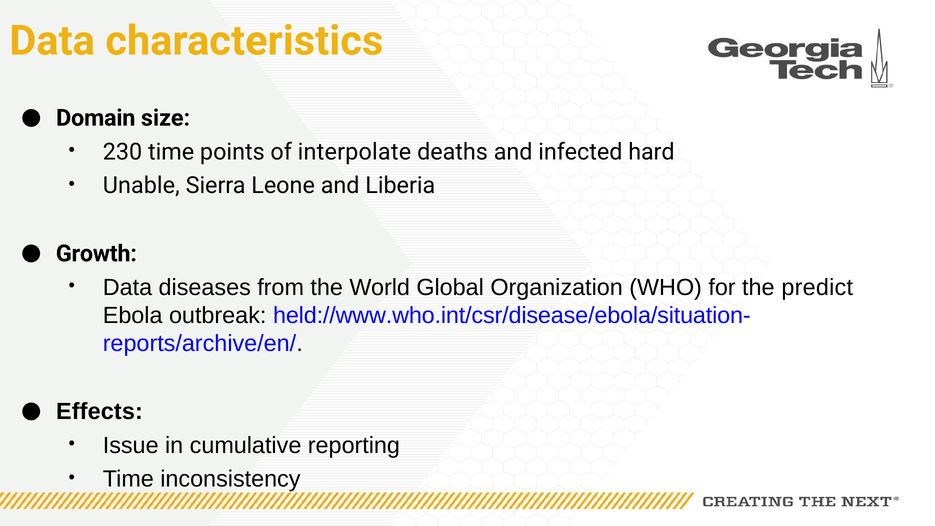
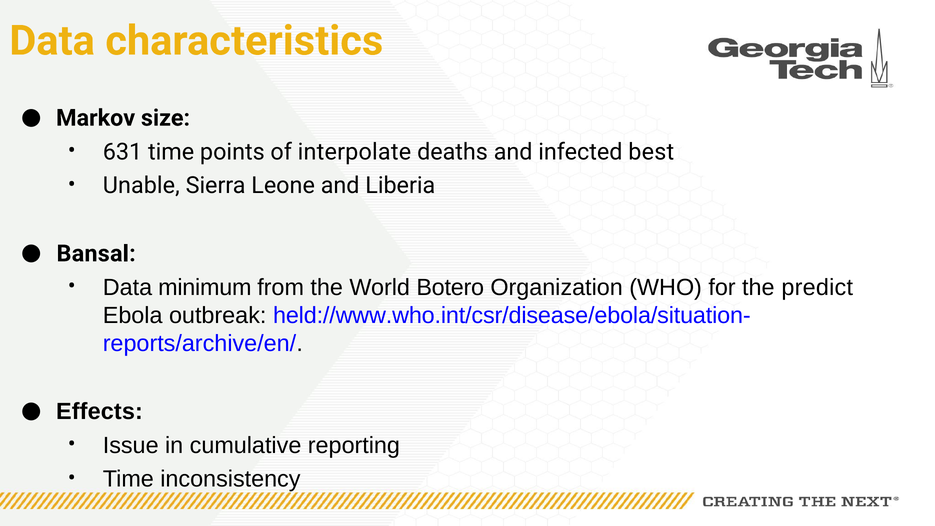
Domain: Domain -> Markov (96, 118)
230: 230 -> 631 (123, 152)
hard: hard -> best (651, 152)
Growth: Growth -> Bansal (96, 254)
diseases: diseases -> minimum (205, 287)
Global: Global -> Botero (450, 287)
